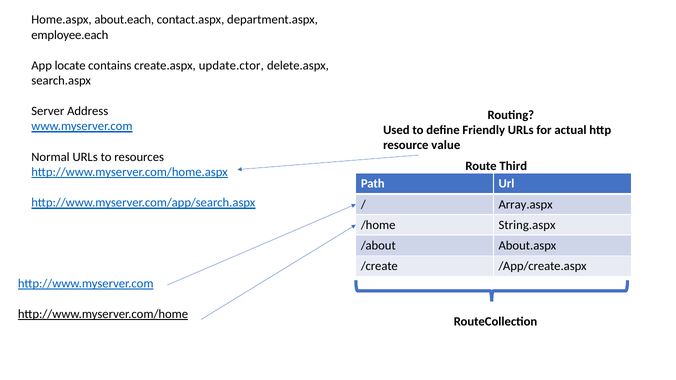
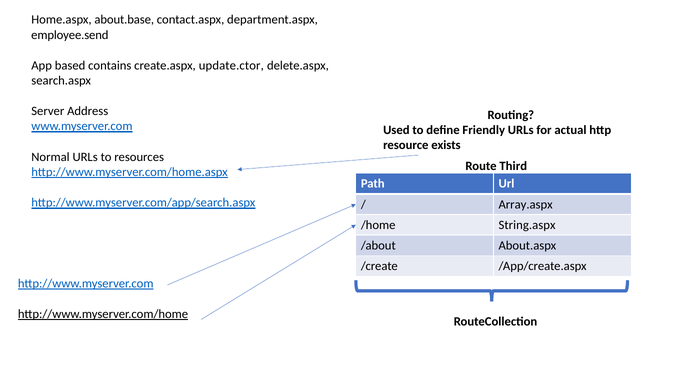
about.each: about.each -> about.base (124, 20)
employee.each: employee.each -> employee.send (70, 35)
locate: locate -> based (70, 65)
value: value -> exists (446, 145)
